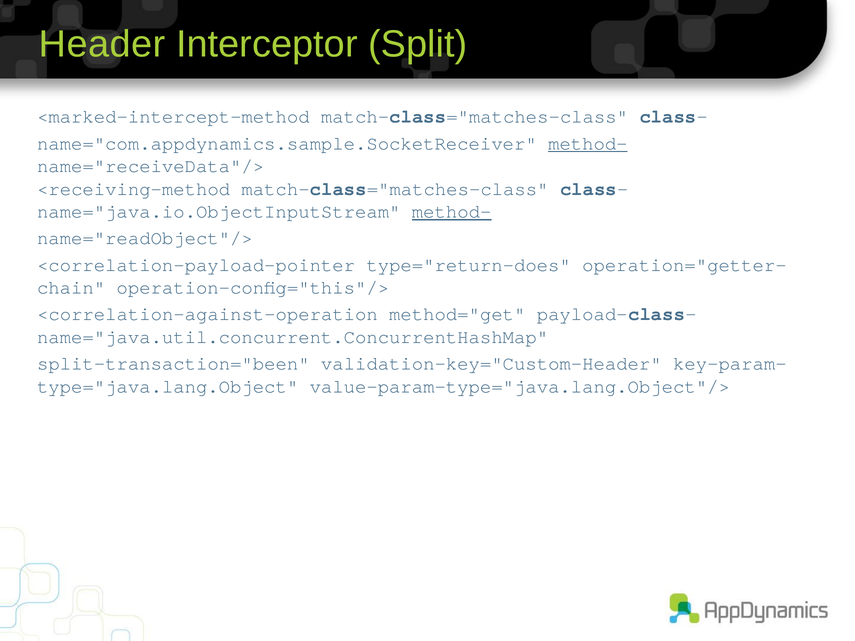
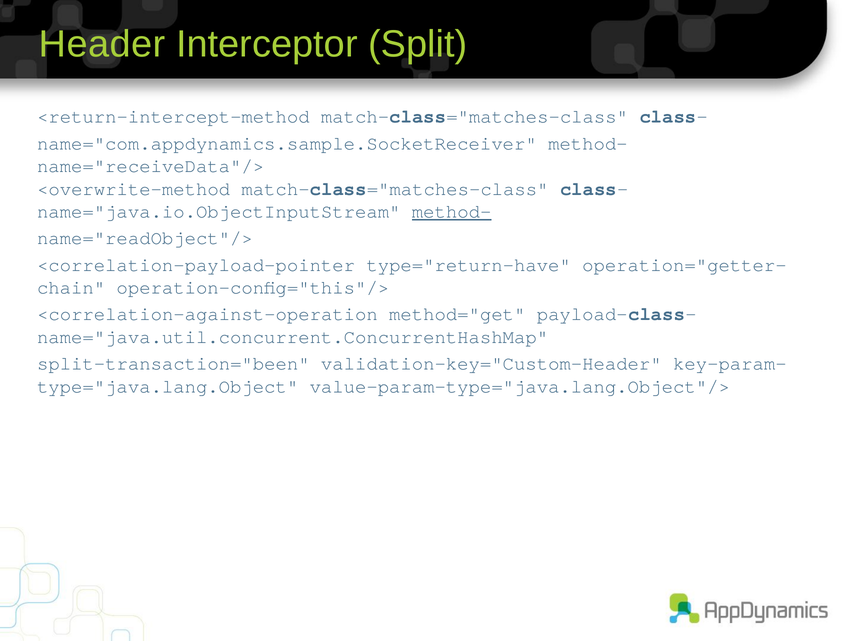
<marked-intercept-method: <marked-intercept-method -> <return-intercept-method (173, 117)
method- underline: present -> none (588, 143)
<receiving-method: <receiving-method -> <overwrite-method (134, 189)
type="return-does: type="return-does -> type="return-have (469, 265)
